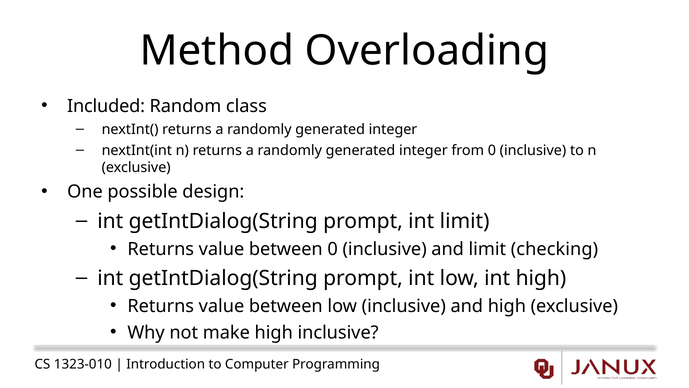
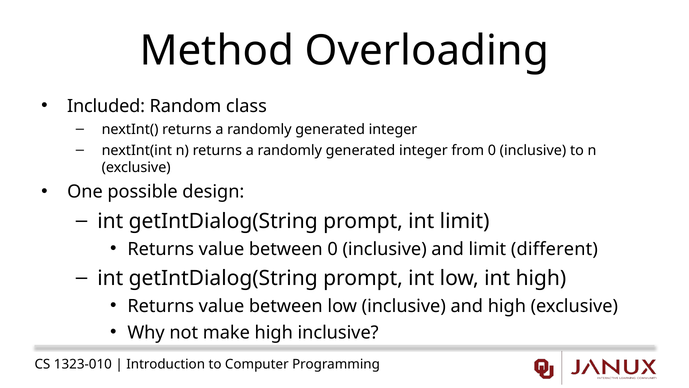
checking: checking -> different (554, 249)
